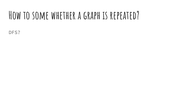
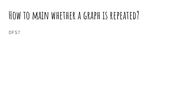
some: some -> main (41, 16)
